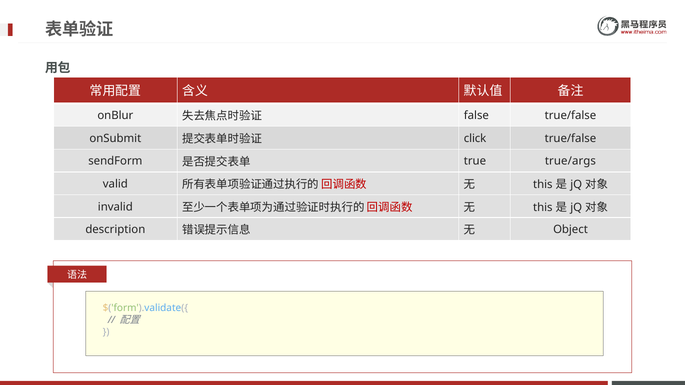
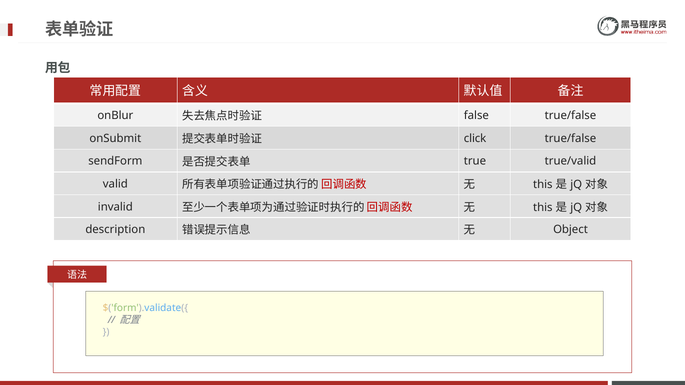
true/args: true/args -> true/valid (570, 161)
